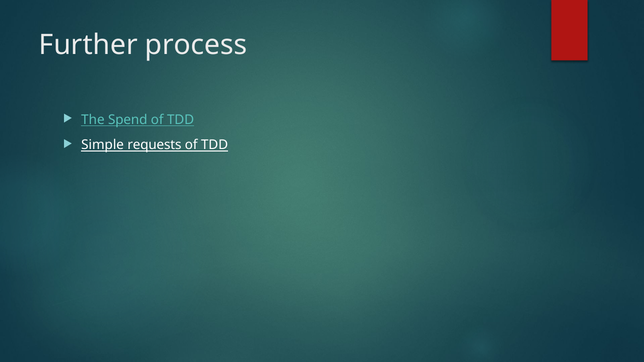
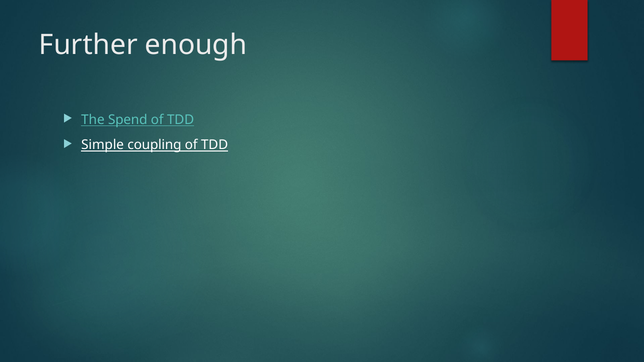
process: process -> enough (196, 45)
requests: requests -> coupling (154, 145)
